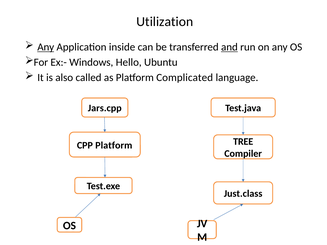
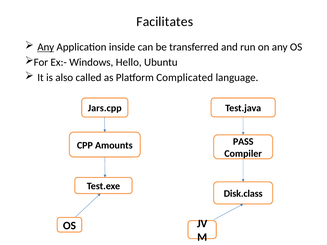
Utilization: Utilization -> Facilitates (165, 22)
and underline: present -> none (229, 47)
TREE: TREE -> PASS (243, 142)
CPP Platform: Platform -> Amounts (114, 145)
Just.class: Just.class -> Disk.class (243, 194)
